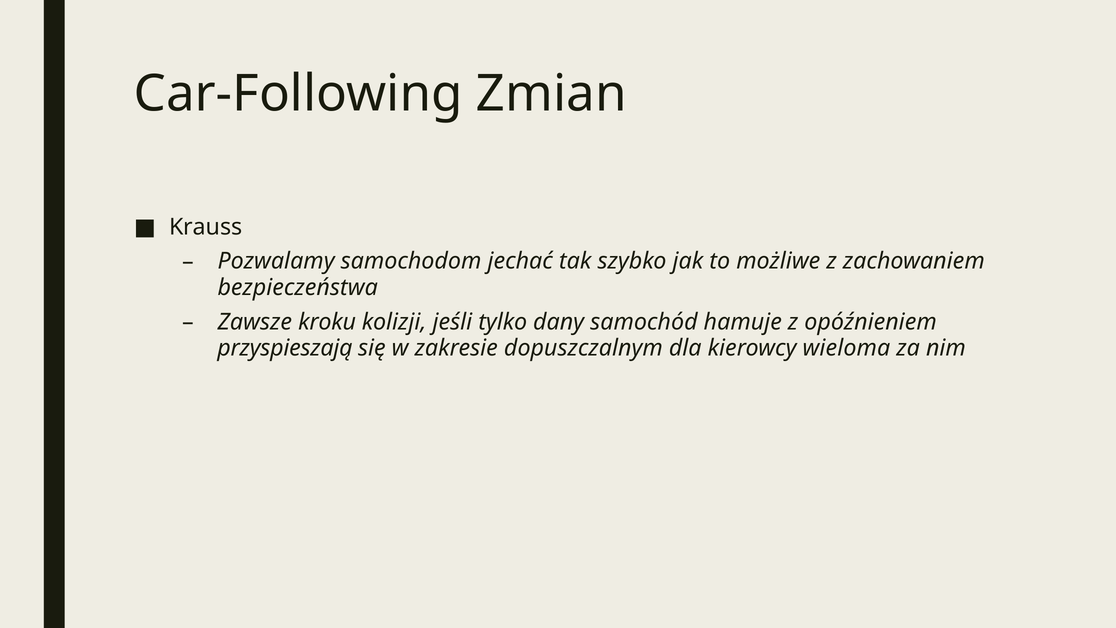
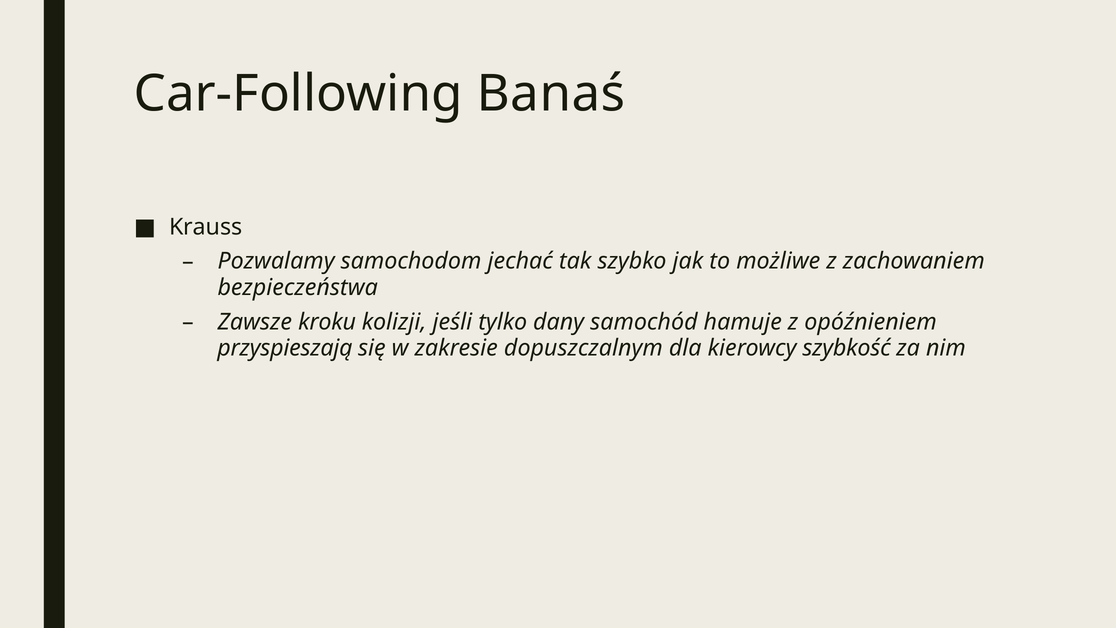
Zmian: Zmian -> Banaś (551, 94)
wieloma: wieloma -> szybkość (847, 348)
